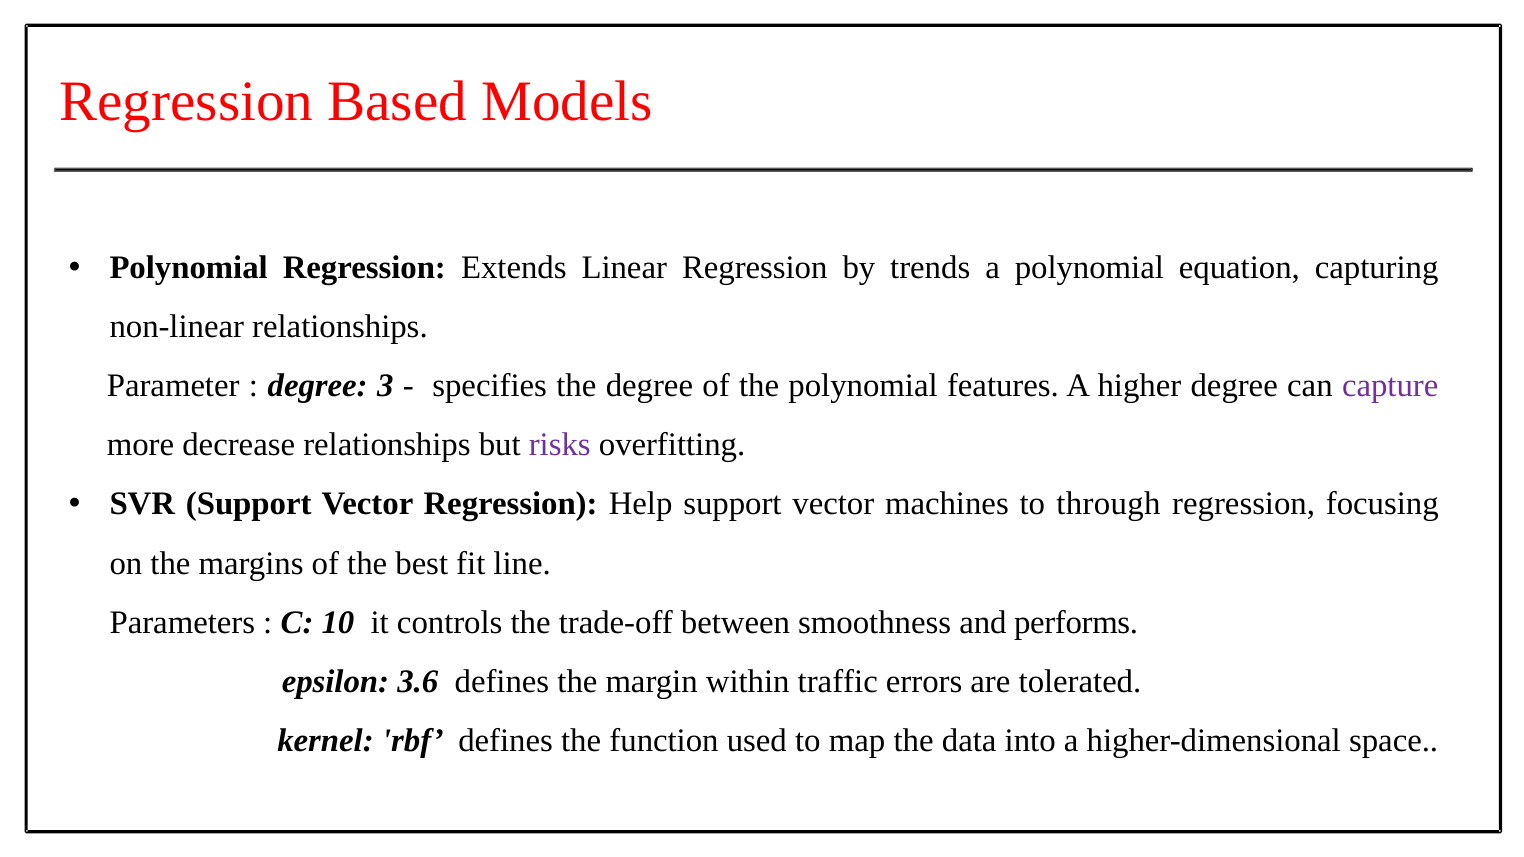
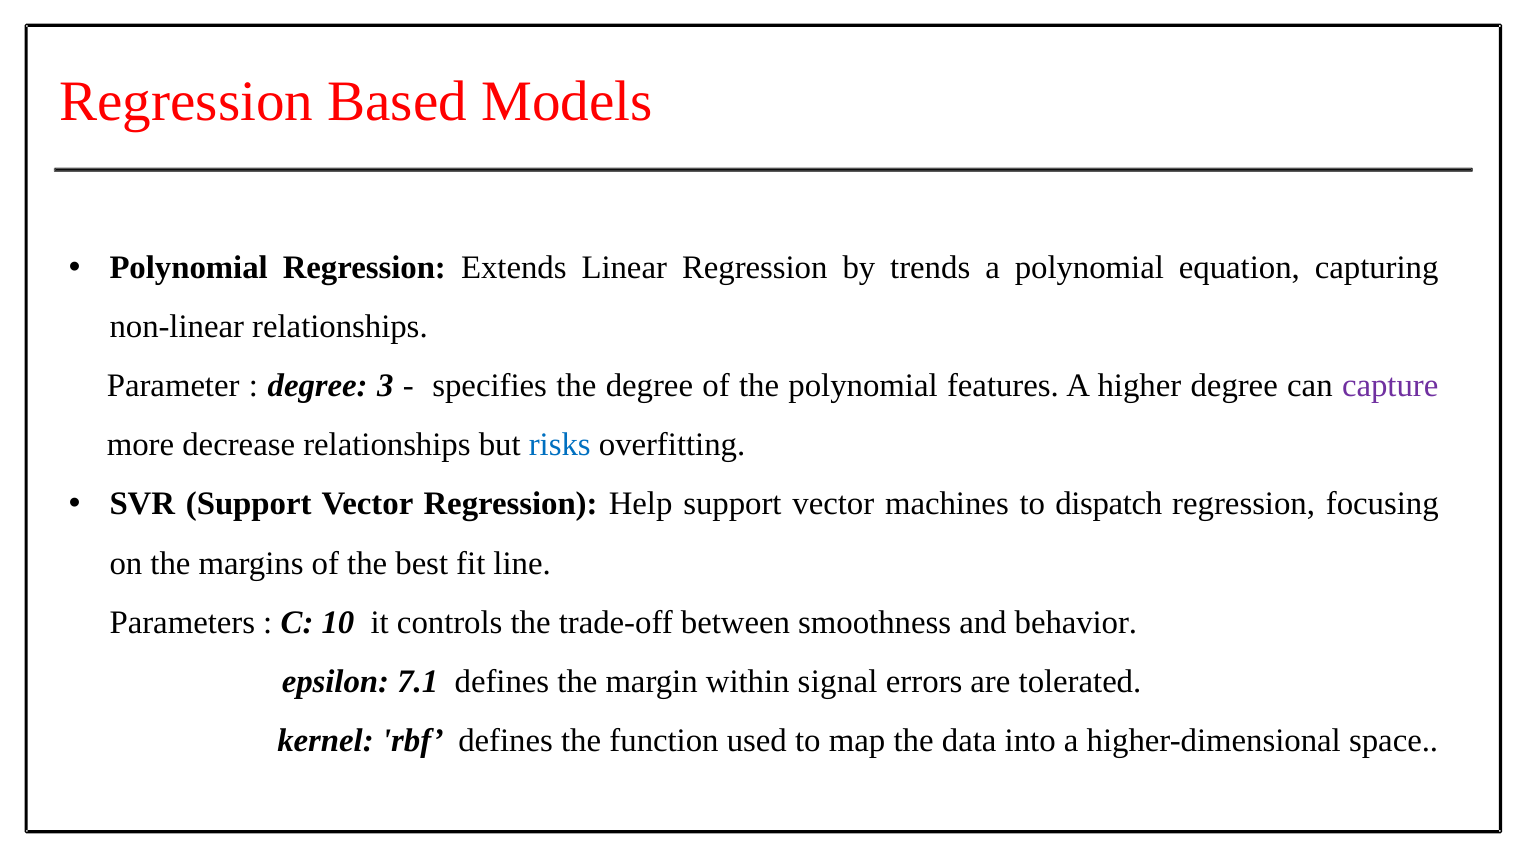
risks colour: purple -> blue (560, 445)
through: through -> dispatch (1109, 504)
performs: performs -> behavior (1076, 622)
3.6: 3.6 -> 7.1 (418, 681)
traffic: traffic -> signal (838, 681)
